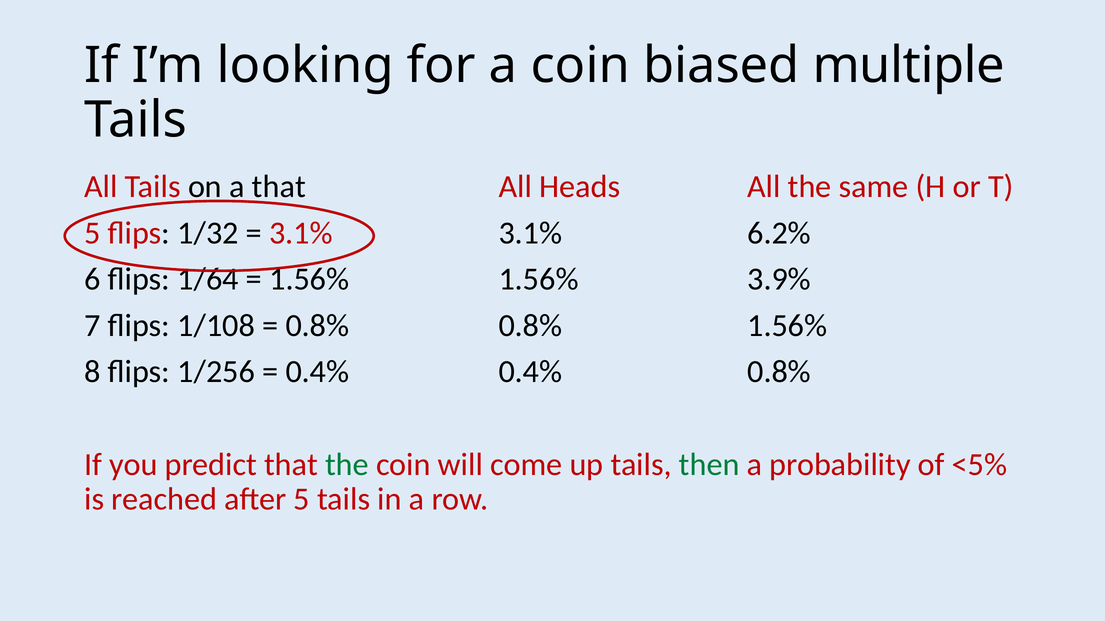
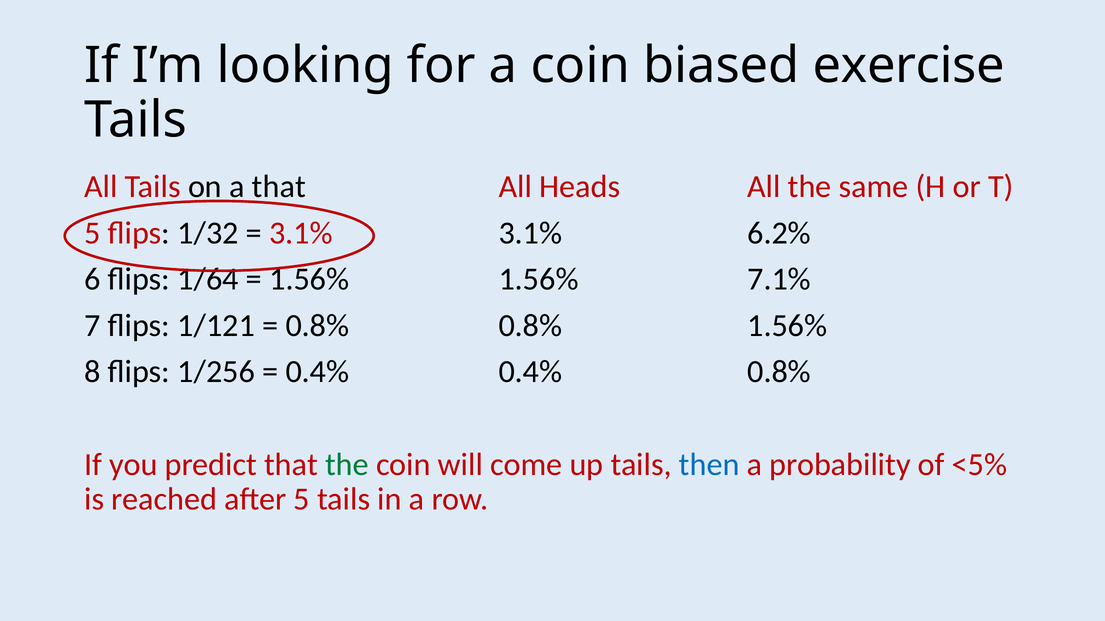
multiple: multiple -> exercise (909, 65)
3.9%: 3.9% -> 7.1% (779, 279)
1/108: 1/108 -> 1/121 (216, 326)
then colour: green -> blue (709, 465)
